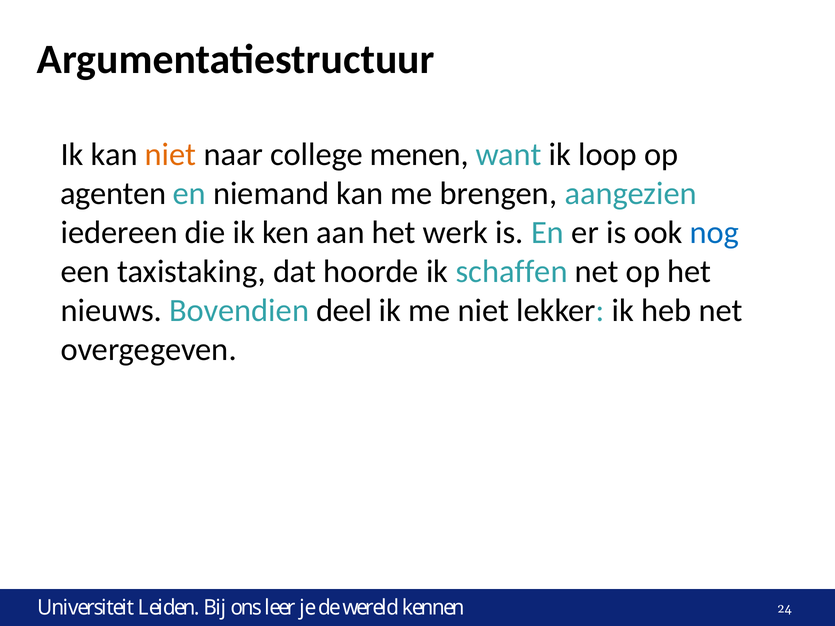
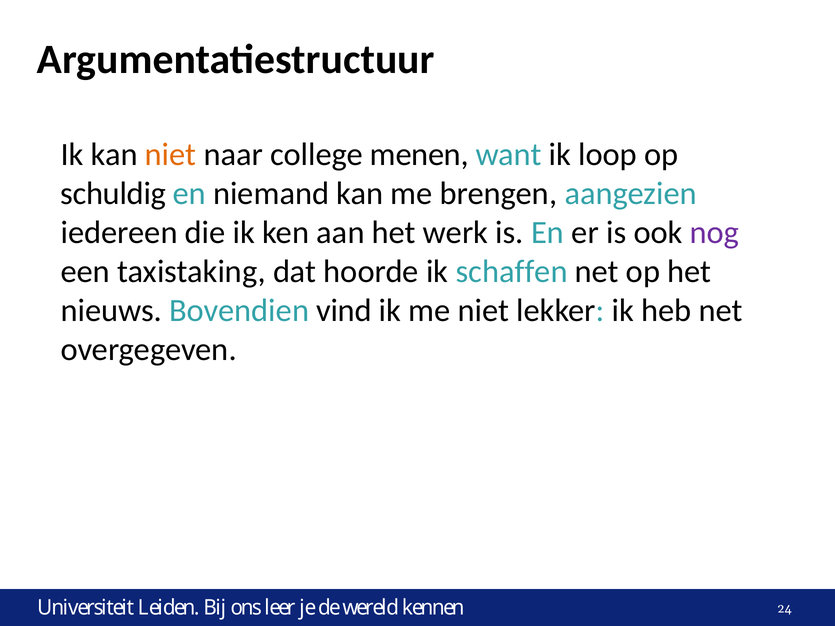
agenten: agenten -> schuldig (113, 194)
nog colour: blue -> purple (715, 233)
deel: deel -> vind (344, 311)
